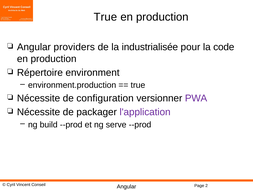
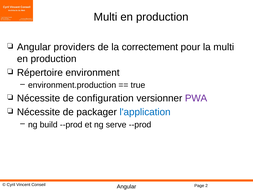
True: True -> Multi (106, 17)
industrialisée: industrialisée -> correctement (150, 47)
la code: code -> multi (224, 47)
l'application colour: purple -> blue (145, 112)
